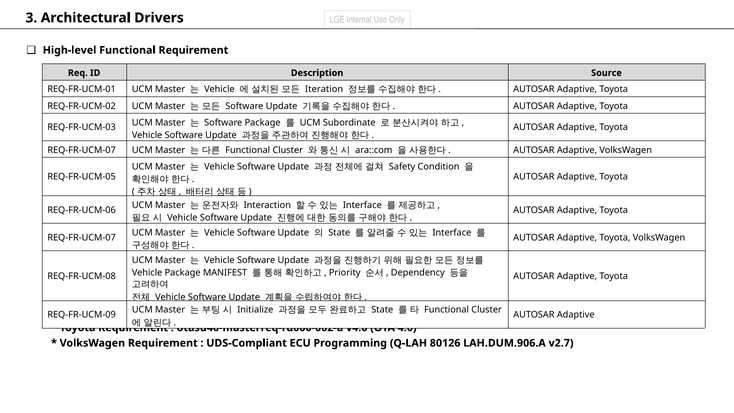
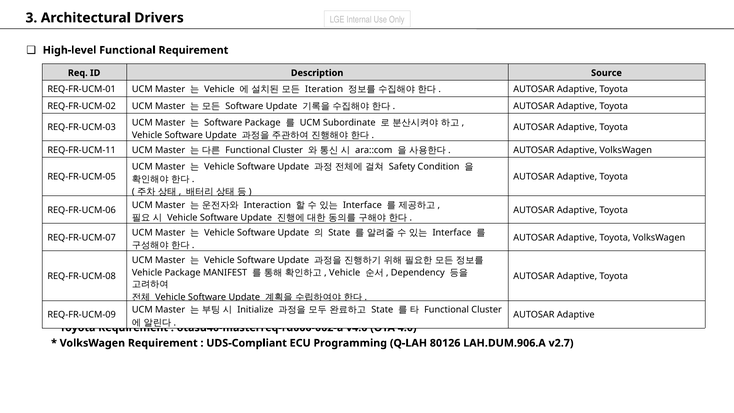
REQ-FR-UCM-07: REQ-FR-UCM-07 -> REQ-FR-UCM-11 (82, 150)
Priority: Priority -> Vehicle (345, 273)
